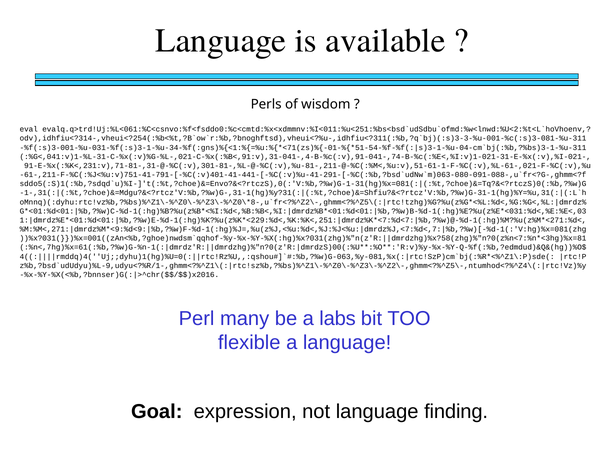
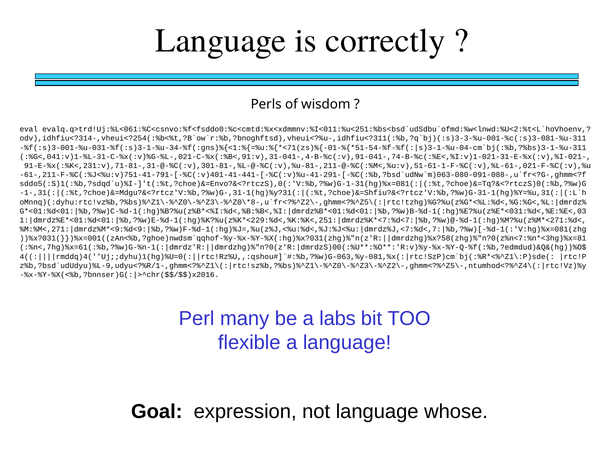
available: available -> correctly (385, 41)
finding: finding -> whose (456, 411)
